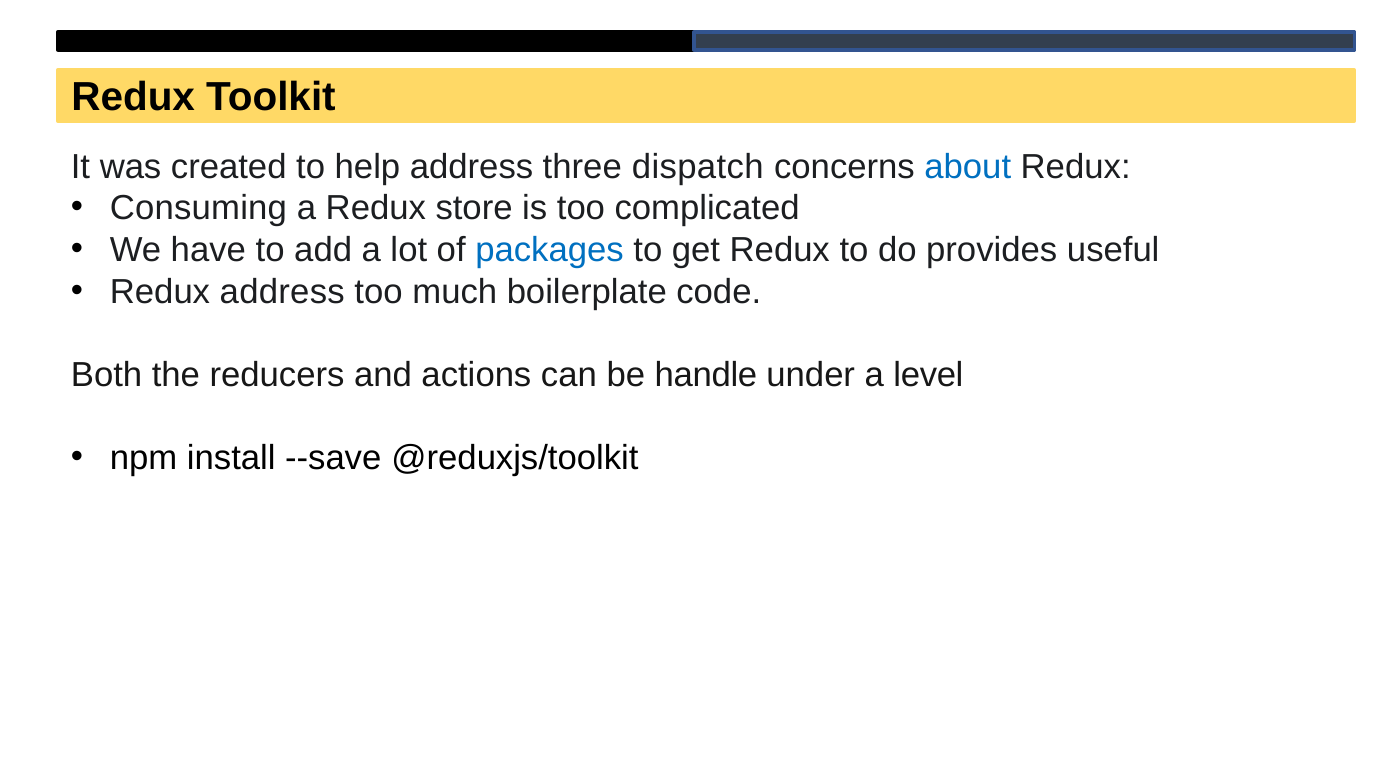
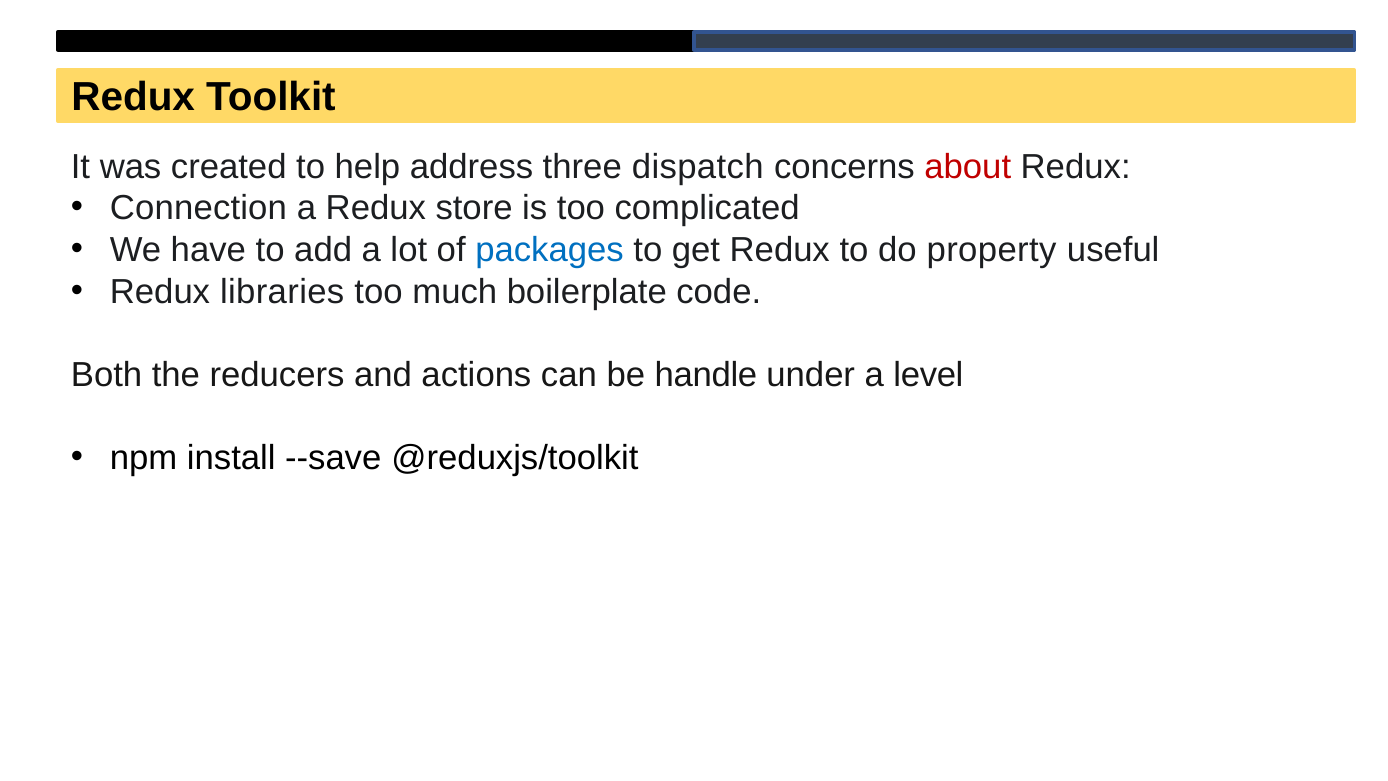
about colour: blue -> red (968, 167)
Consuming: Consuming -> Connection (198, 208)
provides: provides -> property (992, 250)
Redux address: address -> libraries (282, 292)
